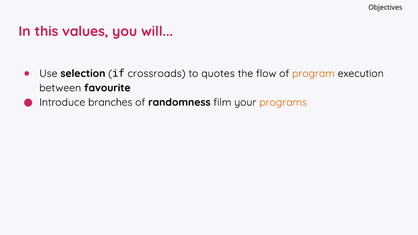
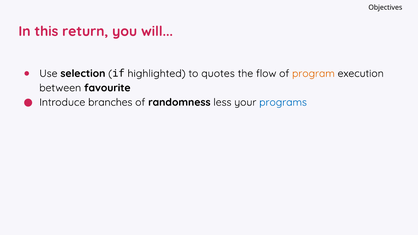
values: values -> return (85, 31)
crossroads: crossroads -> highlighted (157, 74)
film: film -> less (222, 102)
programs colour: orange -> blue (283, 102)
